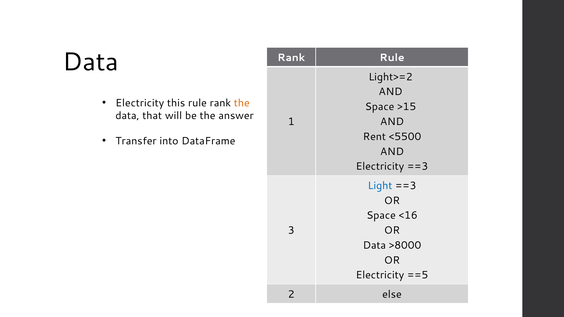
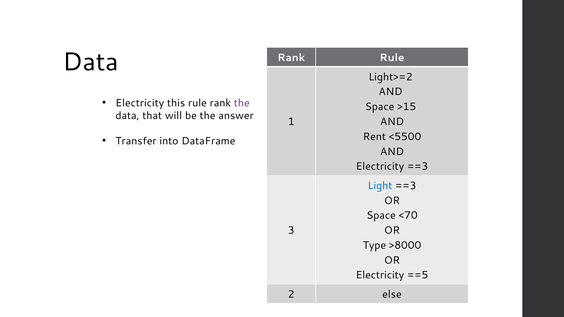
the colour: orange -> purple (242, 103)
<16: <16 -> <70 (408, 216)
Data: Data -> Type (374, 246)
